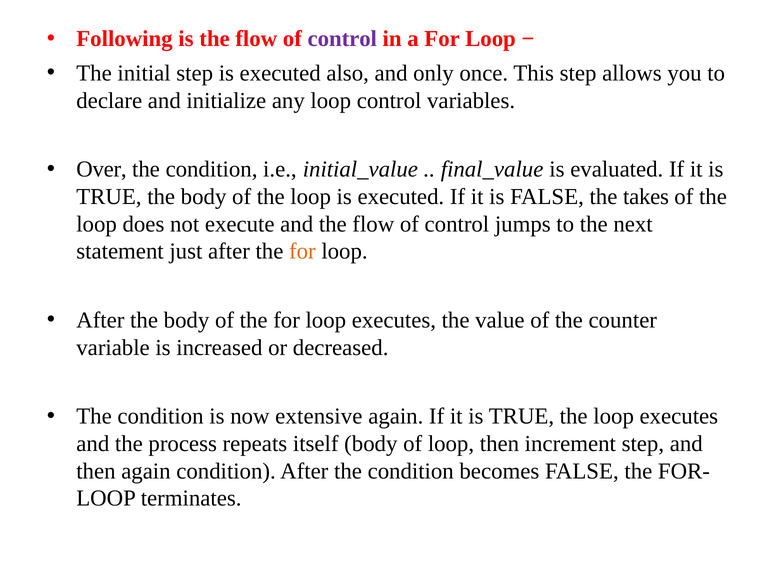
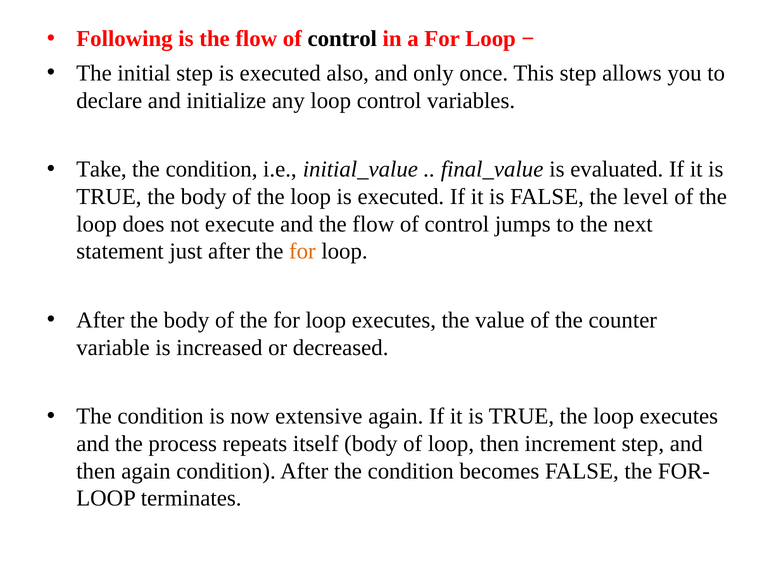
control colour: purple -> black (342, 39)
Over: Over -> Take (101, 169)
takes: takes -> level (646, 197)
